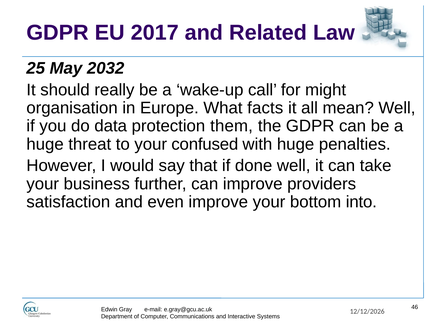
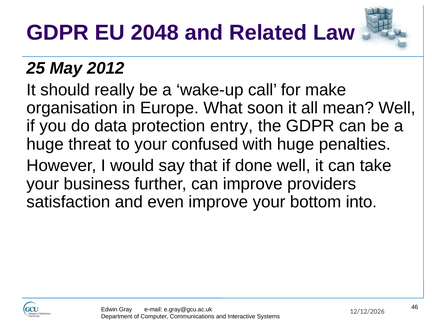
2017: 2017 -> 2048 (155, 33)
2032: 2032 -> 2012 (106, 68)
might: might -> make (326, 90)
facts: facts -> soon (265, 108)
them: them -> entry (232, 126)
